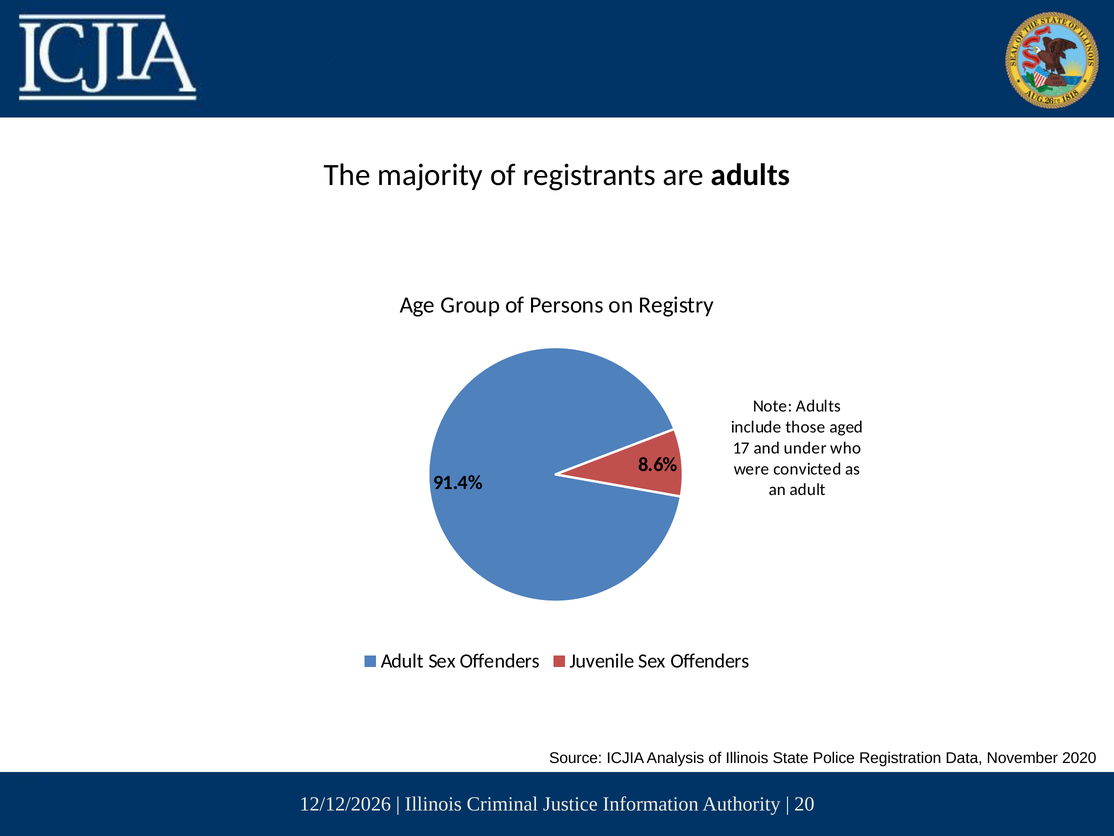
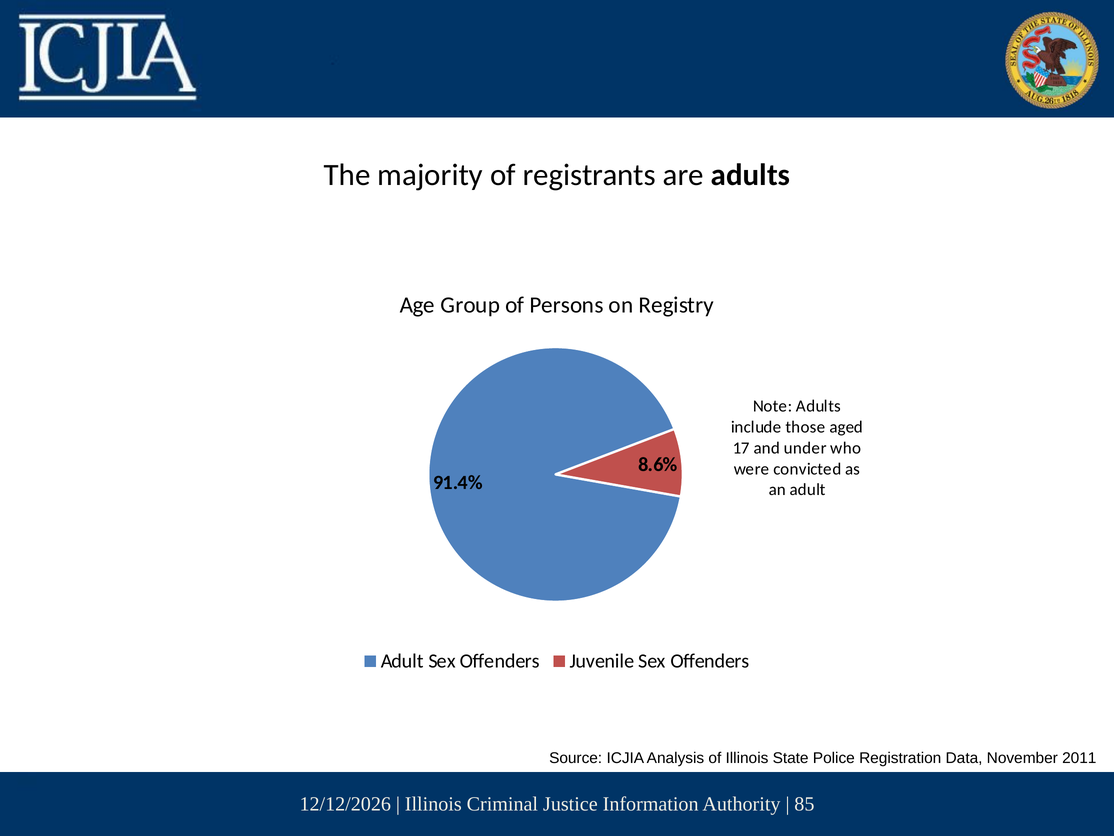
2020: 2020 -> 2011 (1079, 758)
20: 20 -> 85 (804, 803)
